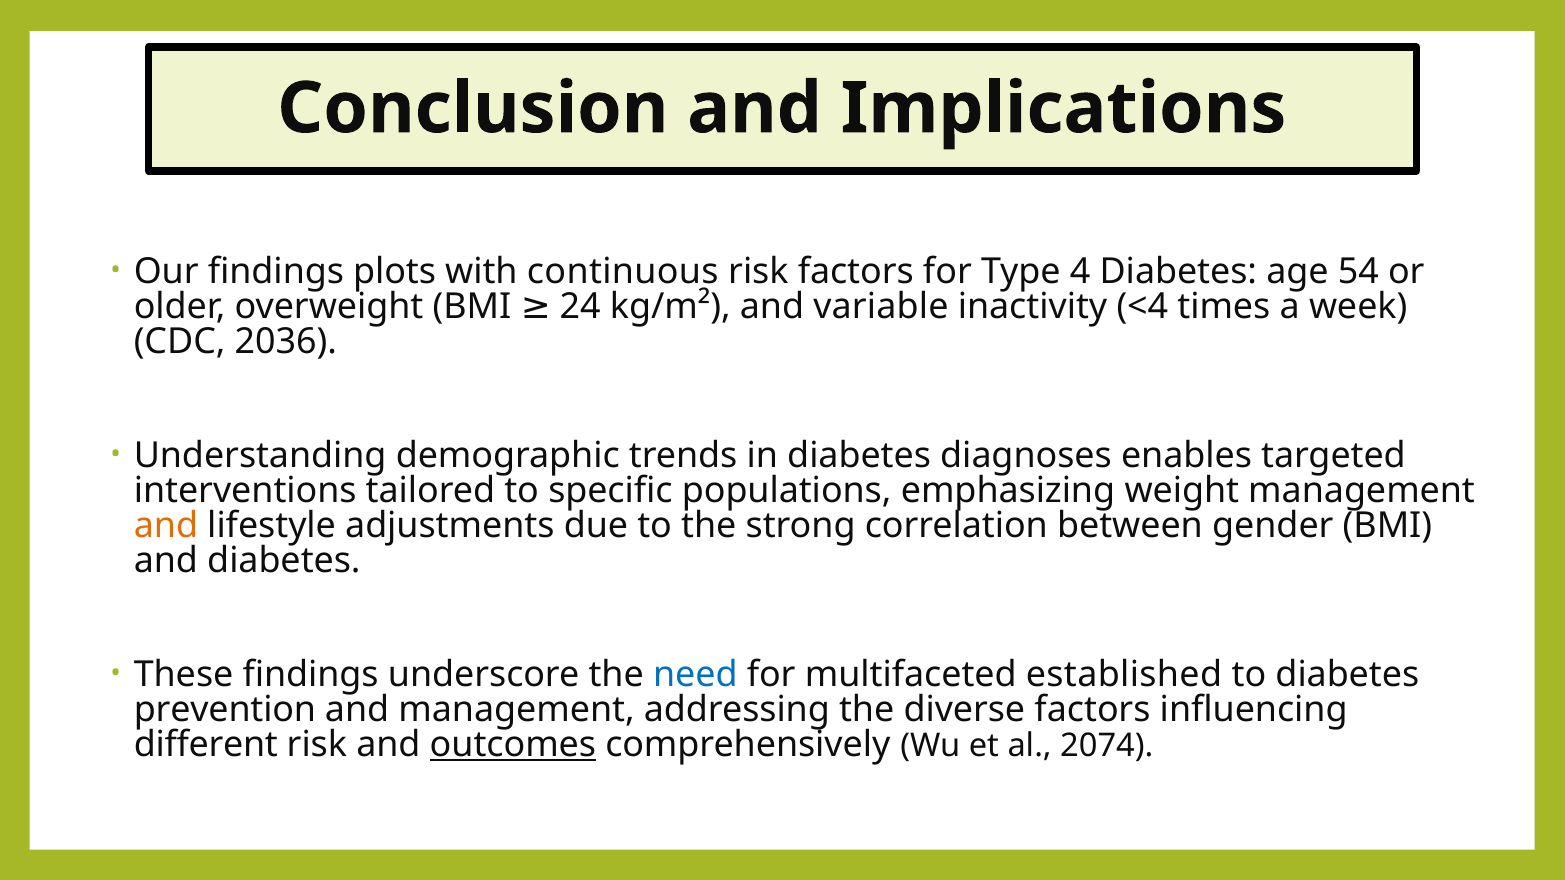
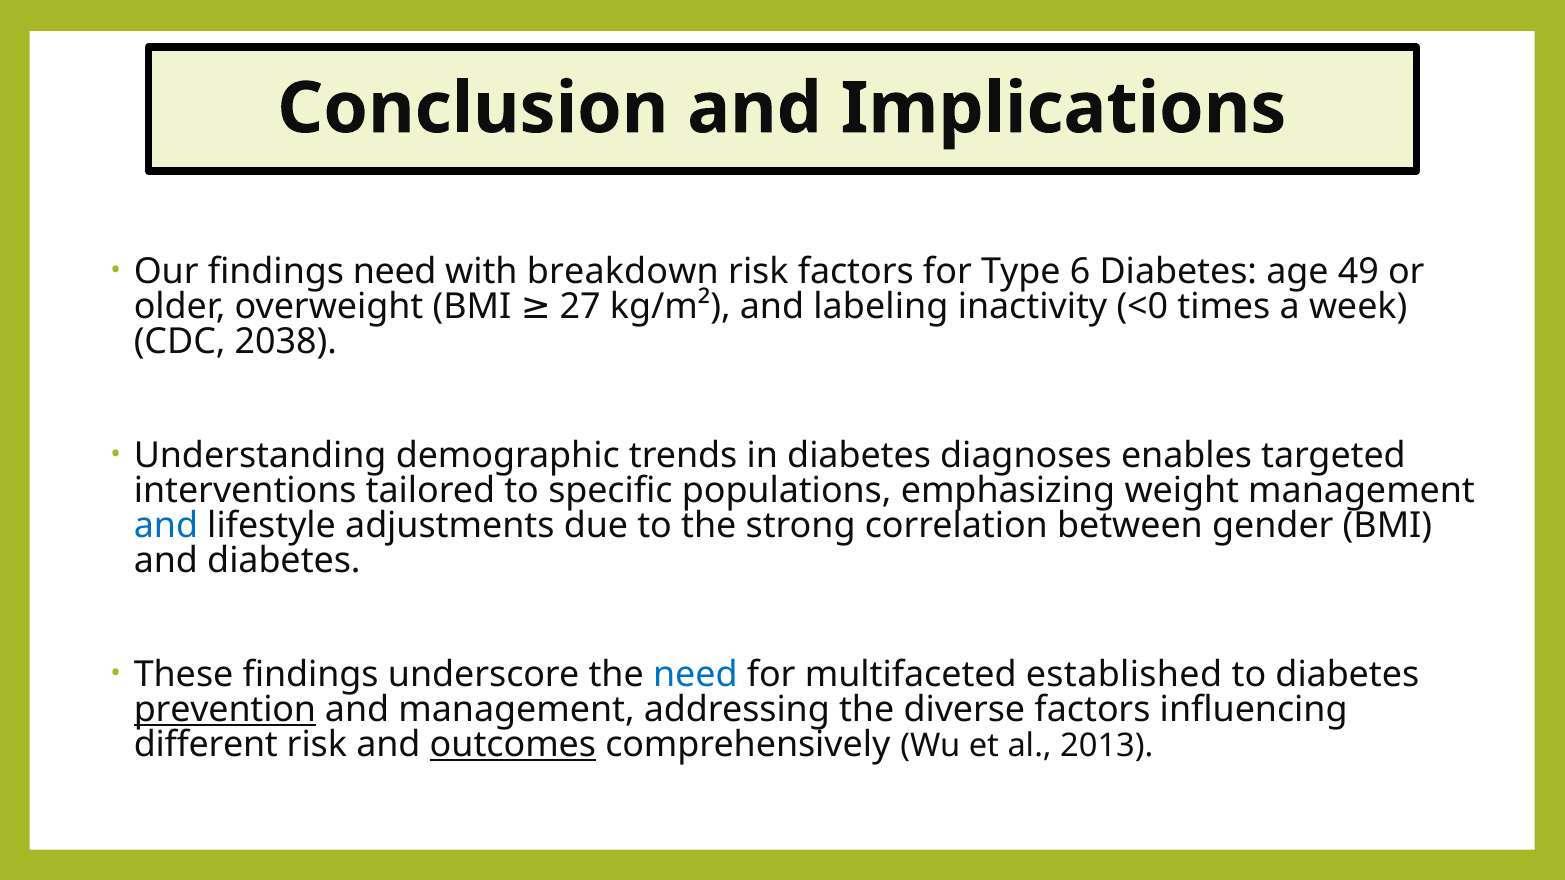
findings plots: plots -> need (395, 272)
continuous: continuous -> breakdown (623, 272)
4: 4 -> 6 (1080, 272)
54: 54 -> 49 (1358, 272)
24: 24 -> 27 (580, 307)
variable: variable -> labeling (881, 307)
<4: <4 -> <0 (1142, 307)
2036: 2036 -> 2038 (286, 341)
and colour: orange -> blue (166, 526)
prevention underline: none -> present (225, 710)
2074: 2074 -> 2013 (1107, 746)
